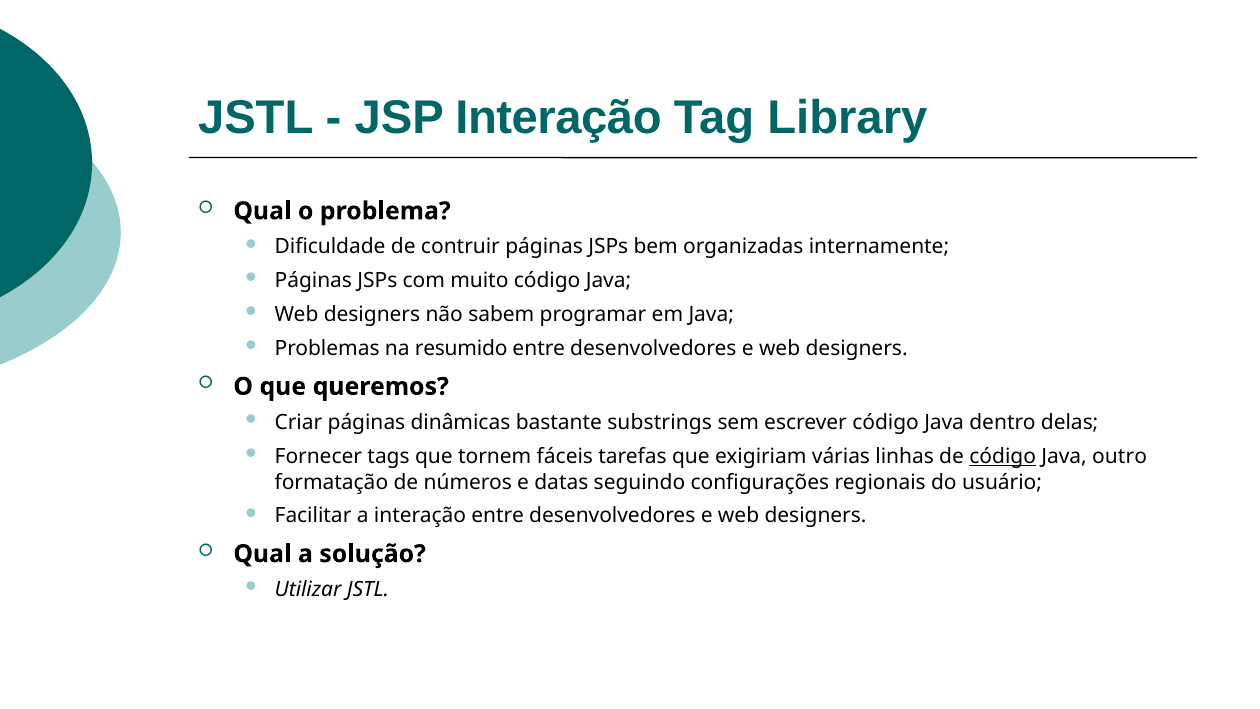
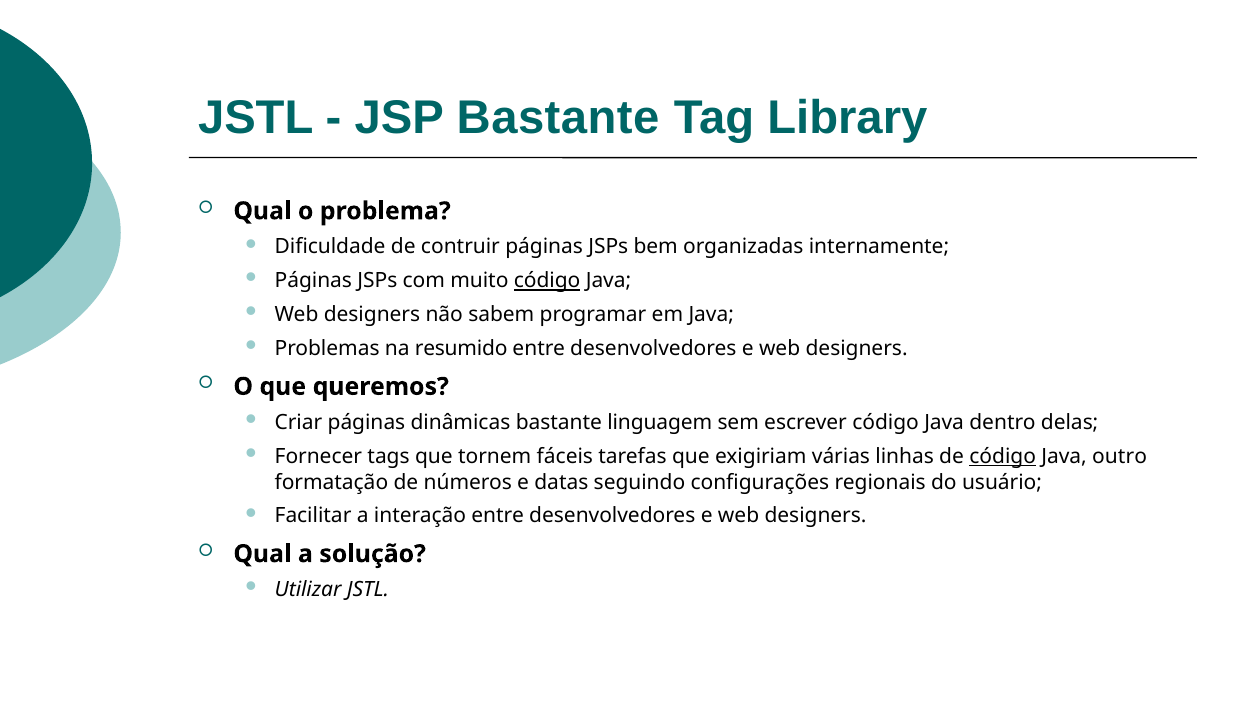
JSP Interação: Interação -> Bastante (558, 118)
código underline: none -> present (547, 281)
substrings: substrings -> linguagem (660, 422)
